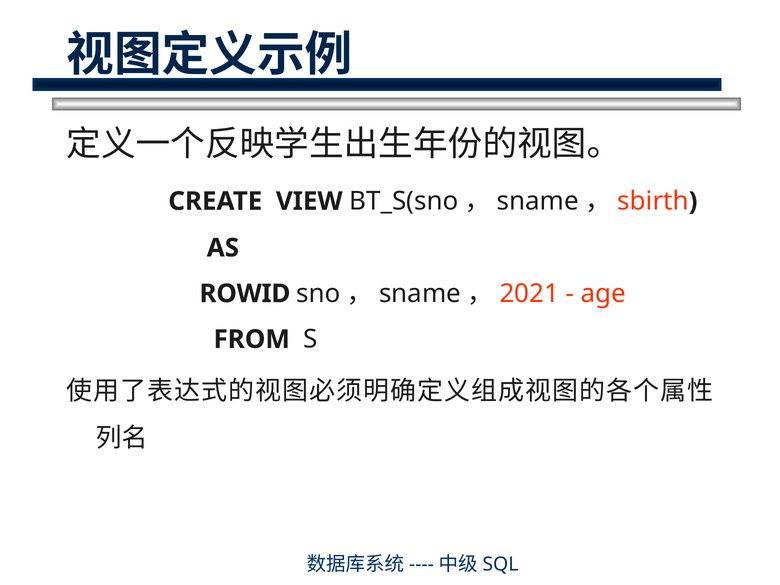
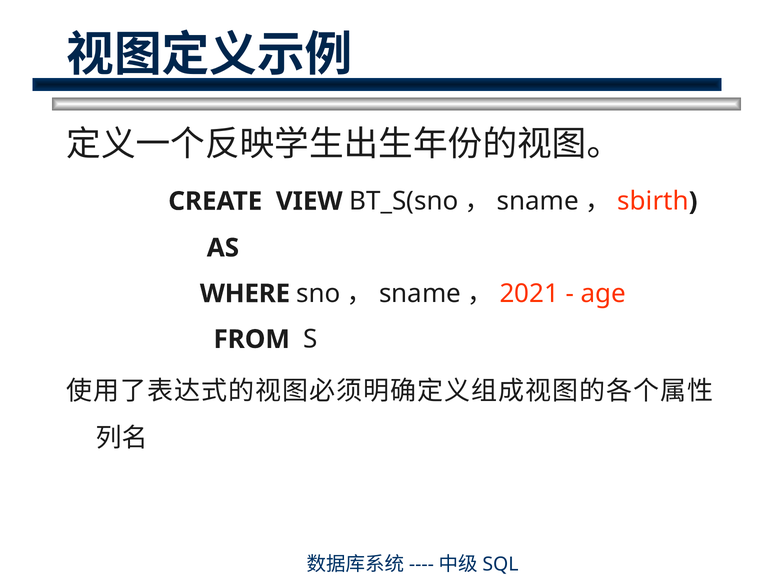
ROWID: ROWID -> WHERE (245, 294)
